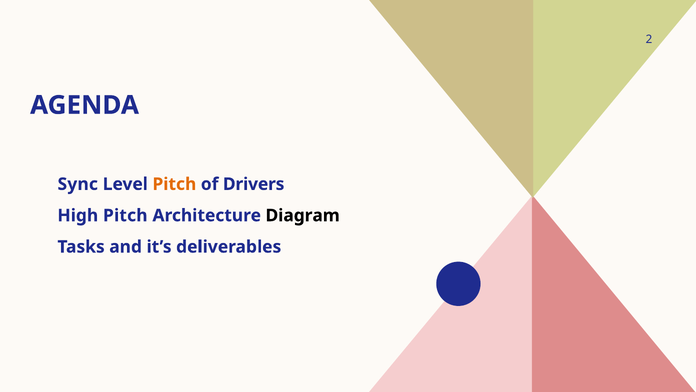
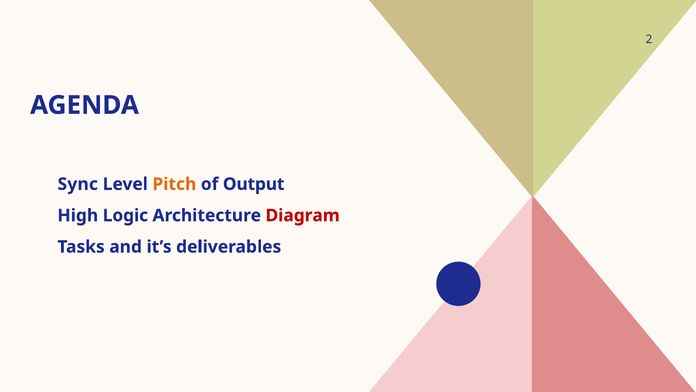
Drivers: Drivers -> Output (254, 184)
High Pitch: Pitch -> Logic (125, 215)
Diagram colour: black -> red (303, 215)
